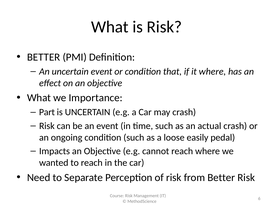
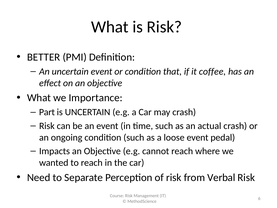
it where: where -> coffee (212, 71)
loose easily: easily -> event (198, 137)
from Better: Better -> Verbal (221, 177)
